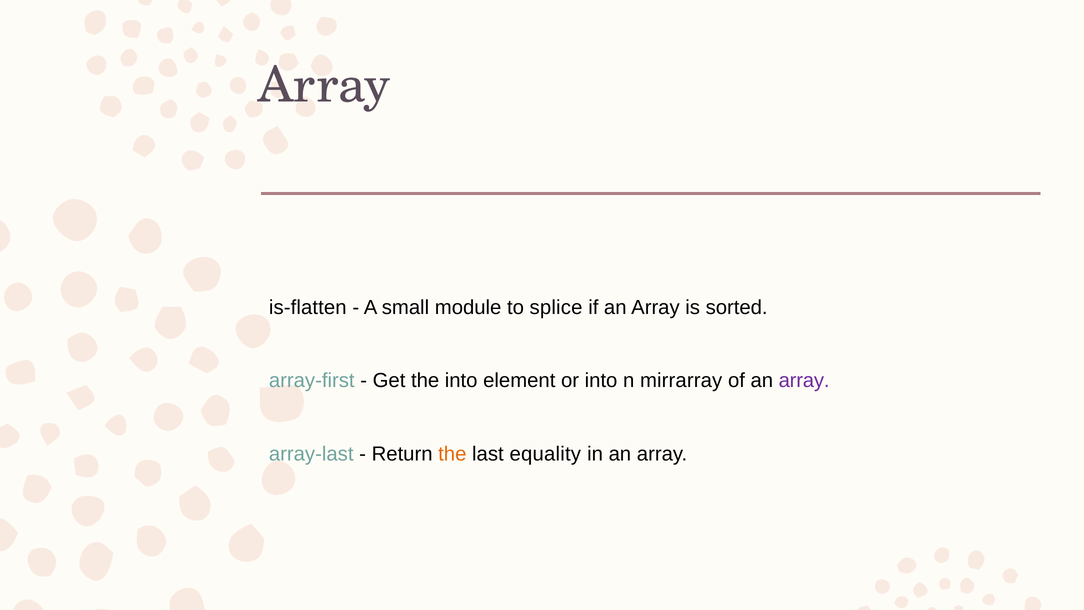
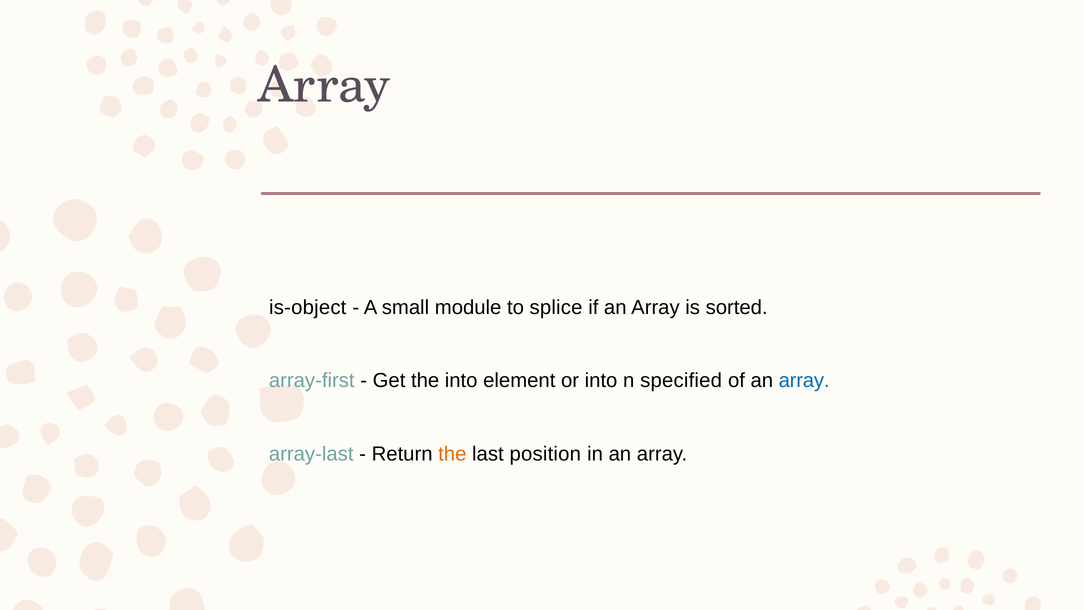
is-flatten: is-flatten -> is-object (308, 307)
mirrarray: mirrarray -> specified (681, 381)
array colour: purple -> blue (804, 381)
equality: equality -> position (545, 454)
